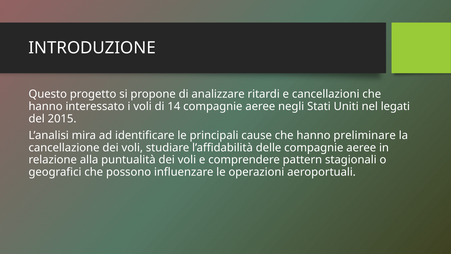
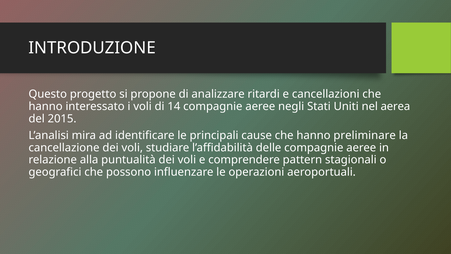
legati: legati -> aerea (395, 106)
